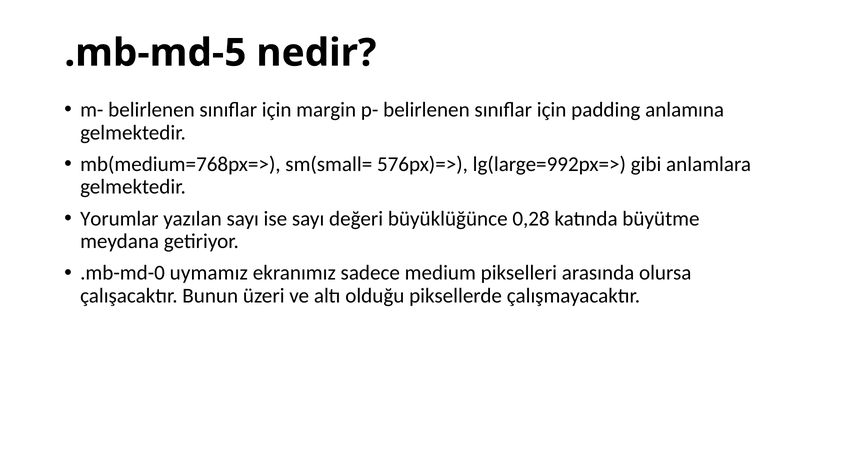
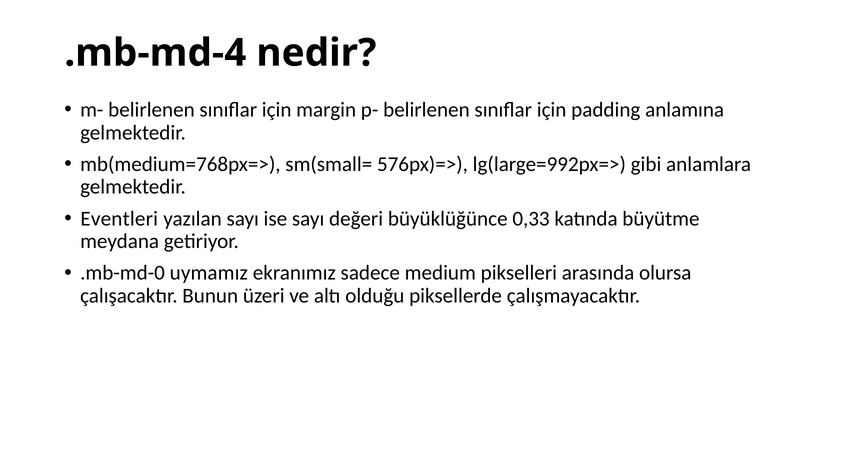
.mb-md-5: .mb-md-5 -> .mb-md-4 (155, 53)
Yorumlar: Yorumlar -> Eventleri (119, 218)
0,28: 0,28 -> 0,33 (531, 218)
